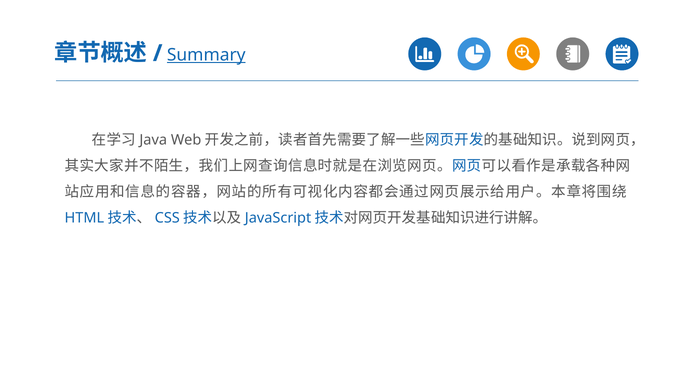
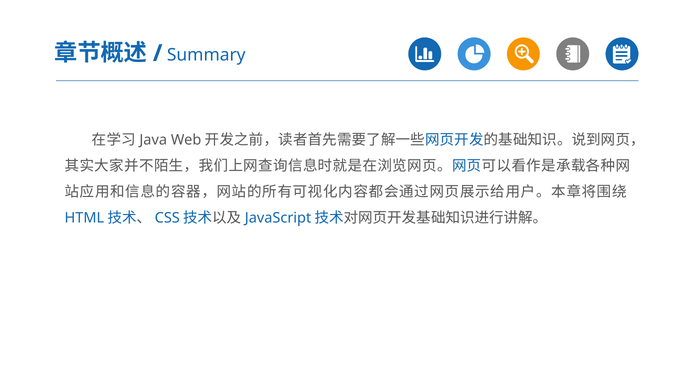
Summary underline: present -> none (206, 55)
